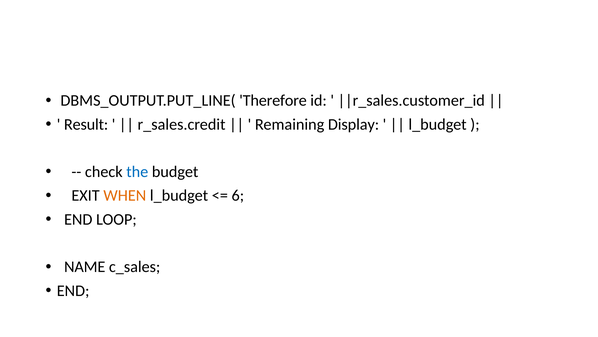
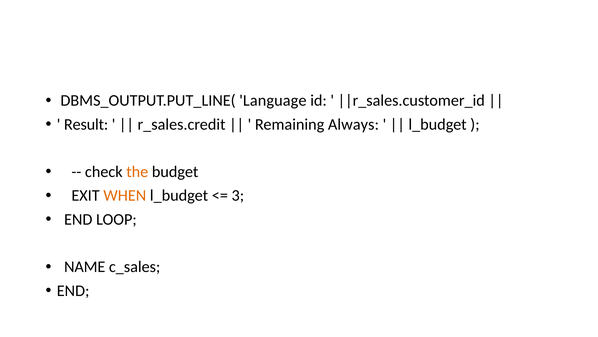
Therefore: Therefore -> Language (273, 100)
Display: Display -> Always (353, 124)
the colour: blue -> orange (137, 172)
6: 6 -> 3 (238, 195)
